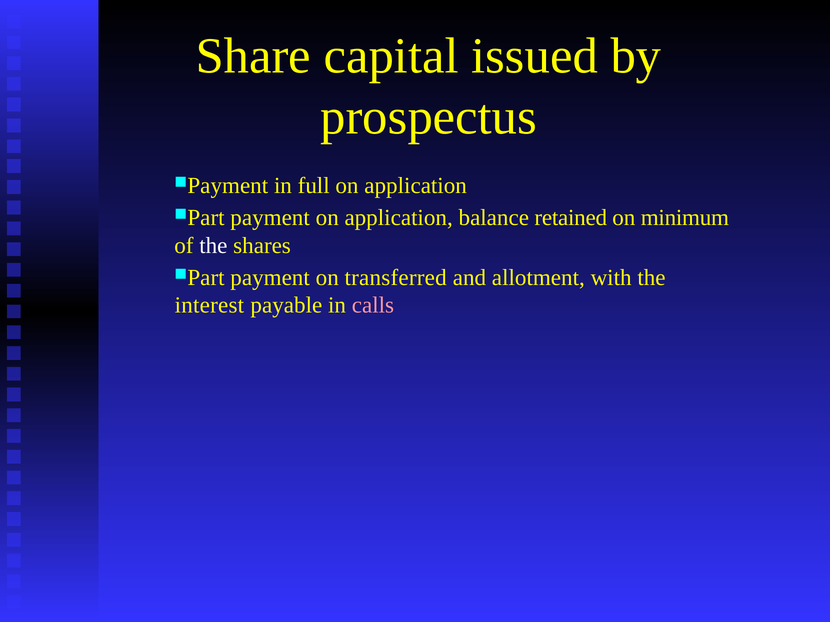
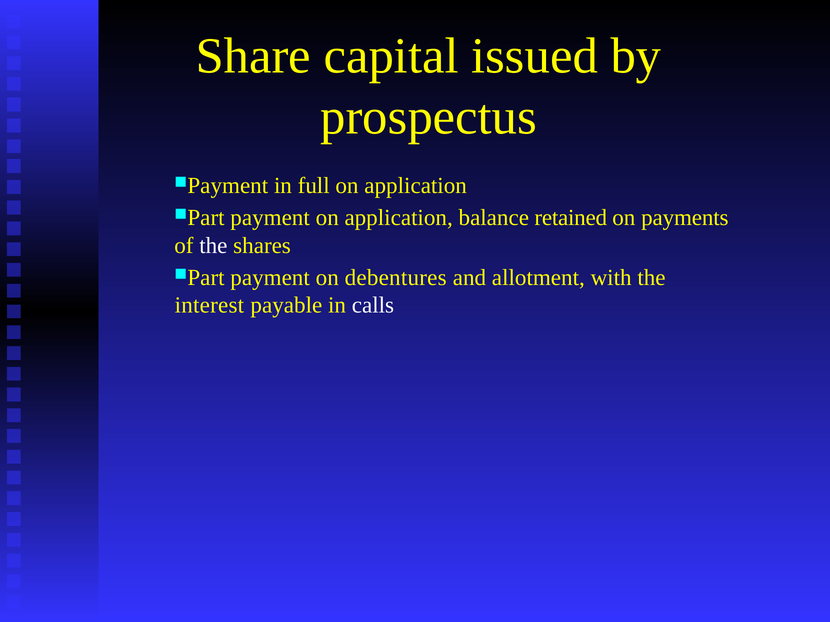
minimum: minimum -> payments (685, 218)
transferred: transferred -> debentures (396, 278)
calls colour: pink -> white (373, 306)
